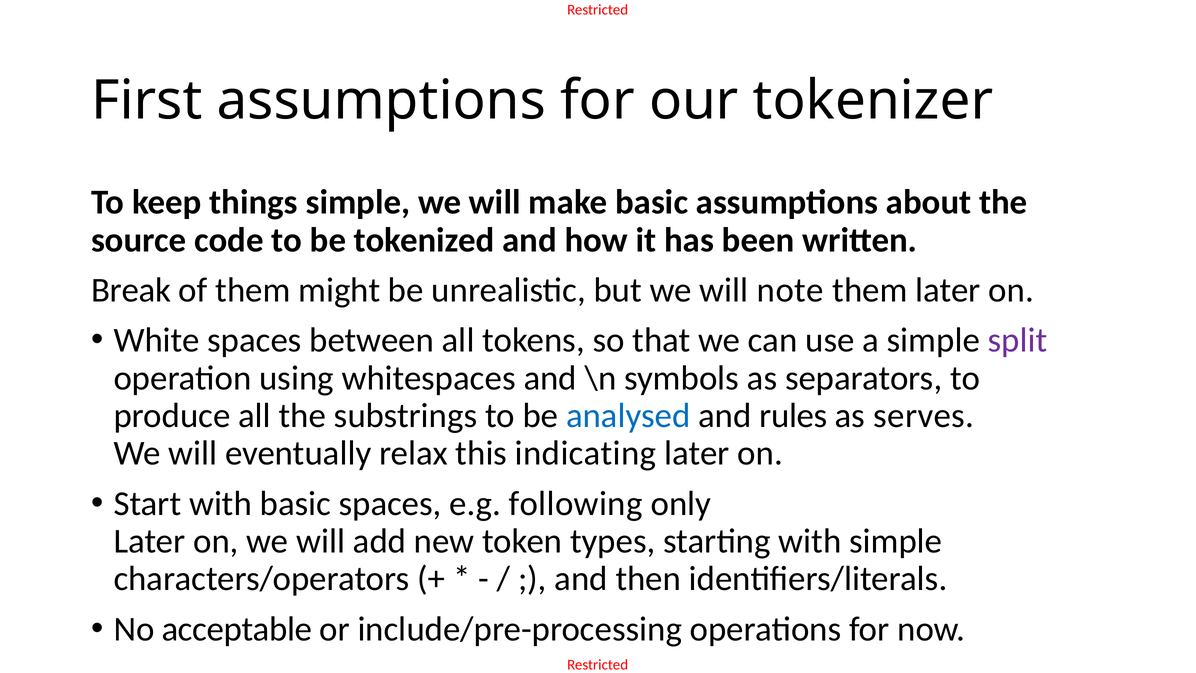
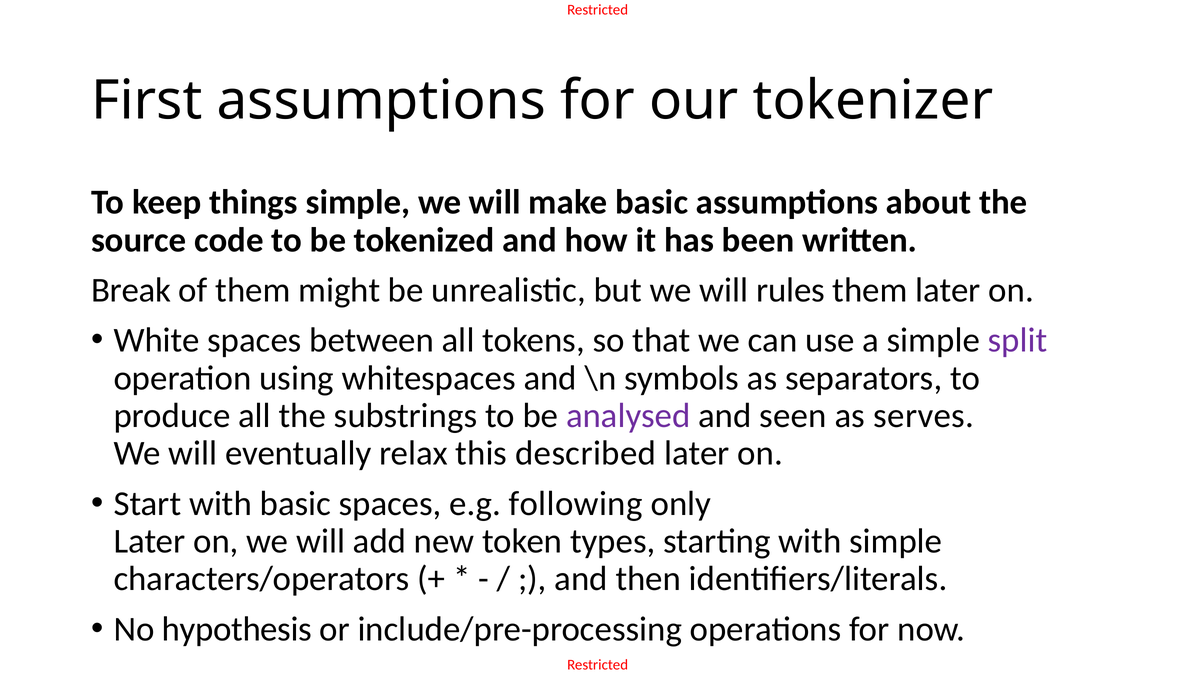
note: note -> rules (791, 290)
analysed colour: blue -> purple (628, 416)
rules: rules -> seen (793, 416)
indicating: indicating -> described (586, 453)
acceptable: acceptable -> hypothesis (237, 629)
